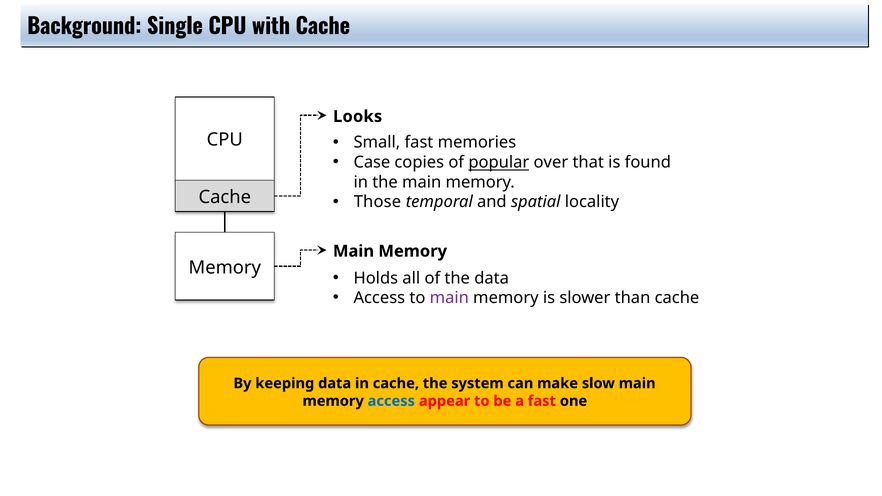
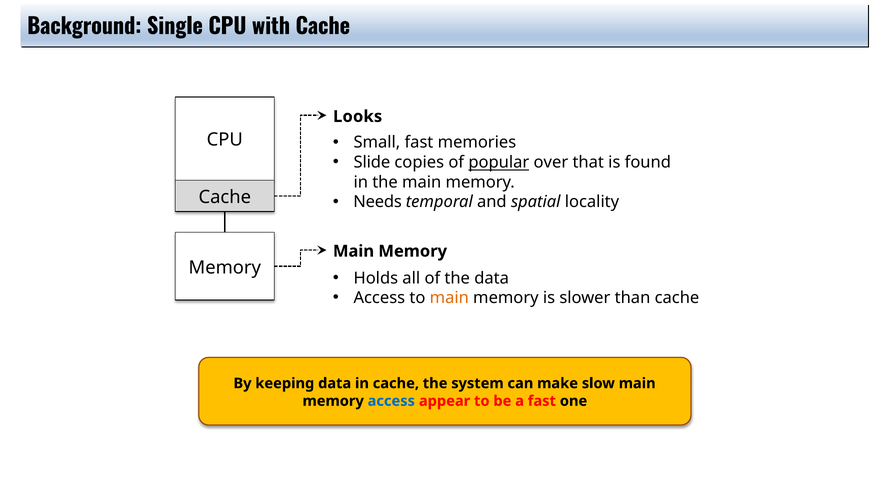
Case: Case -> Slide (372, 162)
Those: Those -> Needs (378, 202)
main colour: purple -> orange (449, 298)
